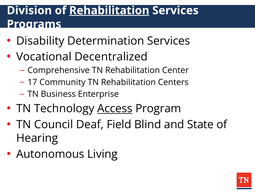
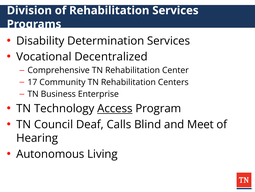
Rehabilitation underline: present -> none (109, 10)
Field: Field -> Calls (119, 124)
State: State -> Meet (200, 124)
